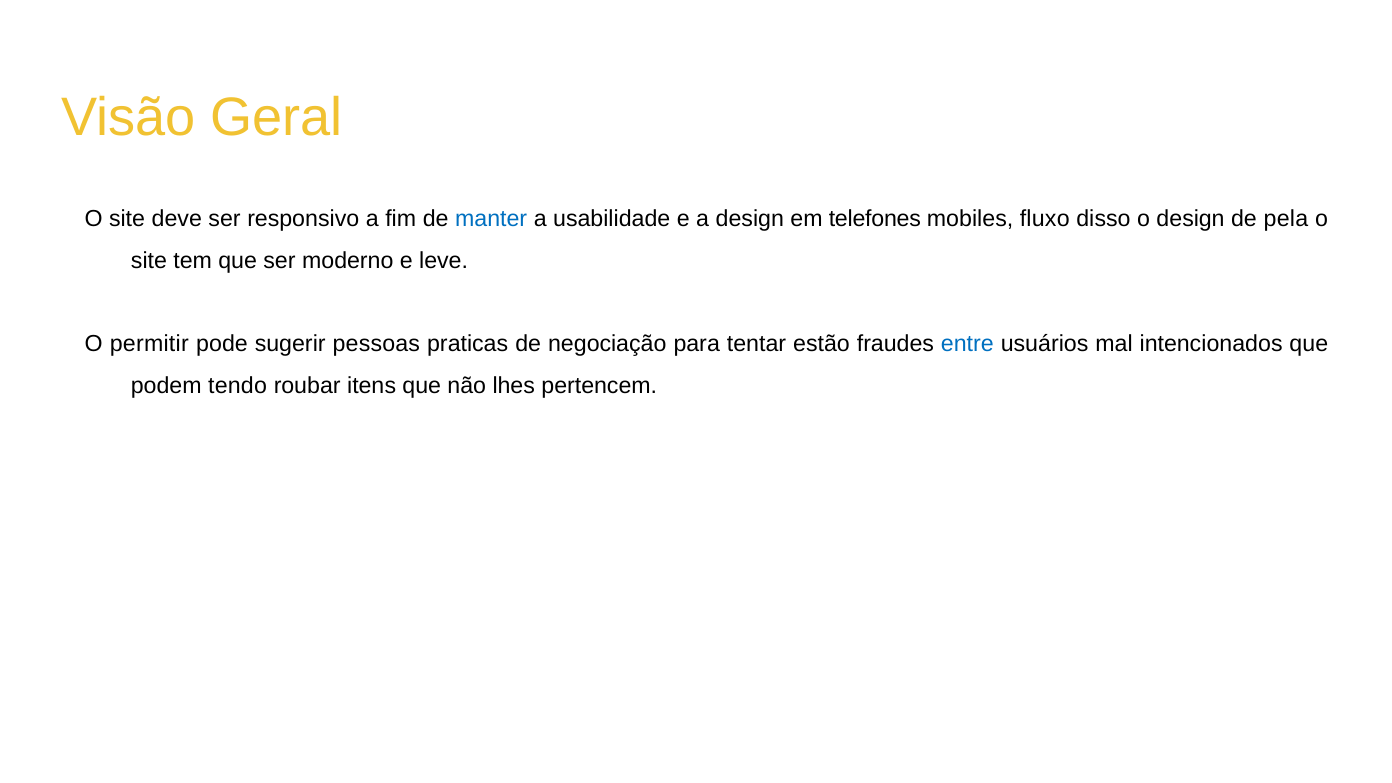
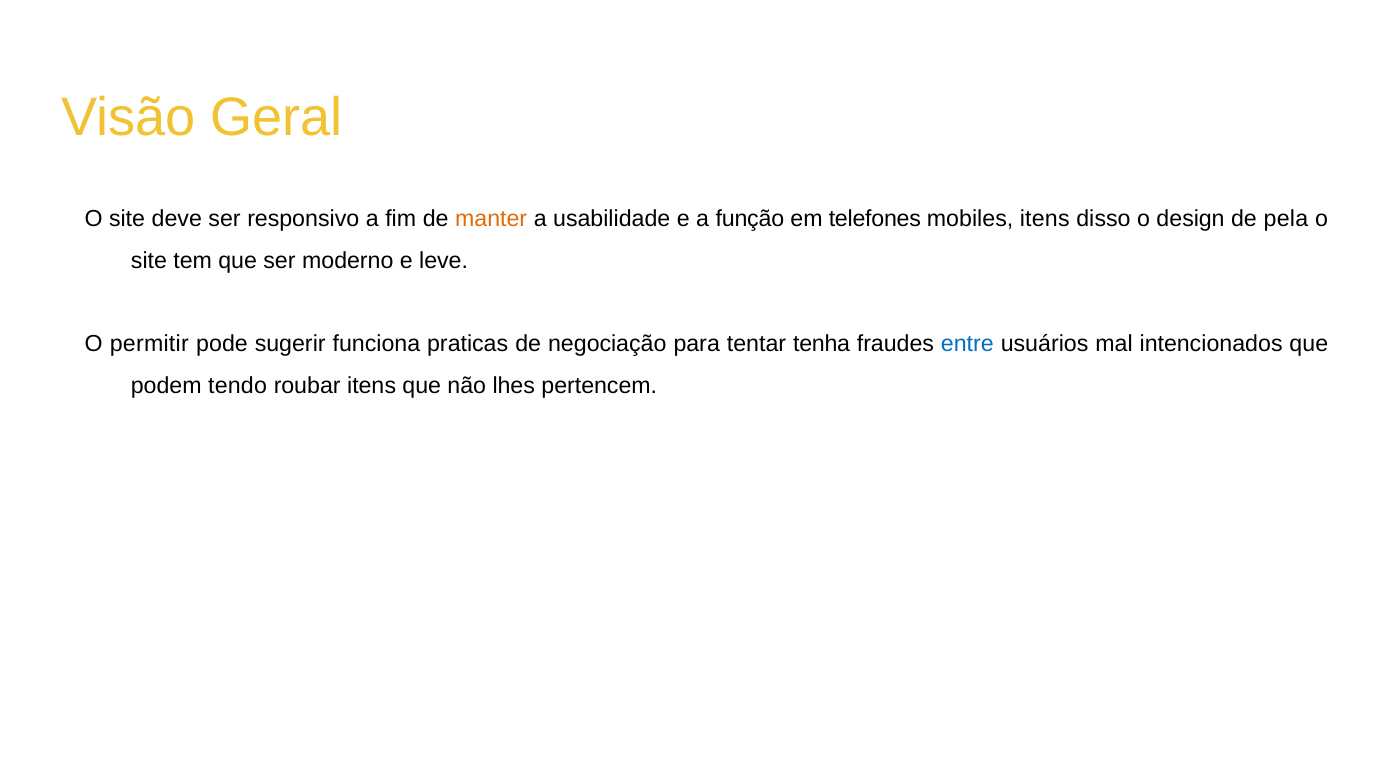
manter colour: blue -> orange (491, 219)
a design: design -> função (750, 219)
mobiles fluxo: fluxo -> itens (1045, 219)
pessoas: pessoas -> funciona (376, 344)
estão: estão -> tenha (822, 344)
